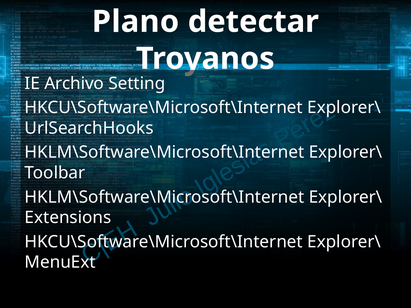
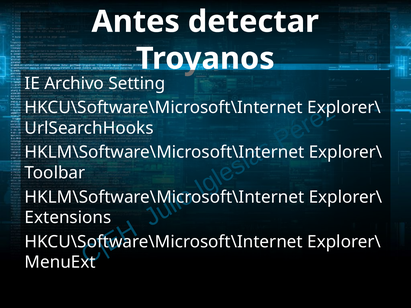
Plano: Plano -> Antes (136, 22)
